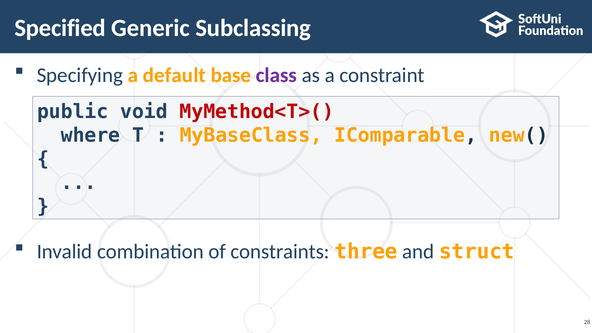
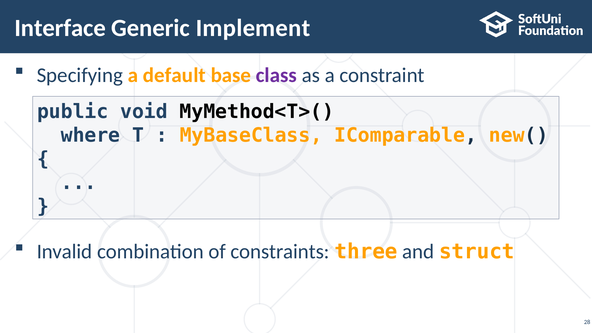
Specified: Specified -> Interface (60, 28)
Subclassing: Subclassing -> Implement (253, 28)
MyMethod<T>( colour: red -> black (257, 112)
